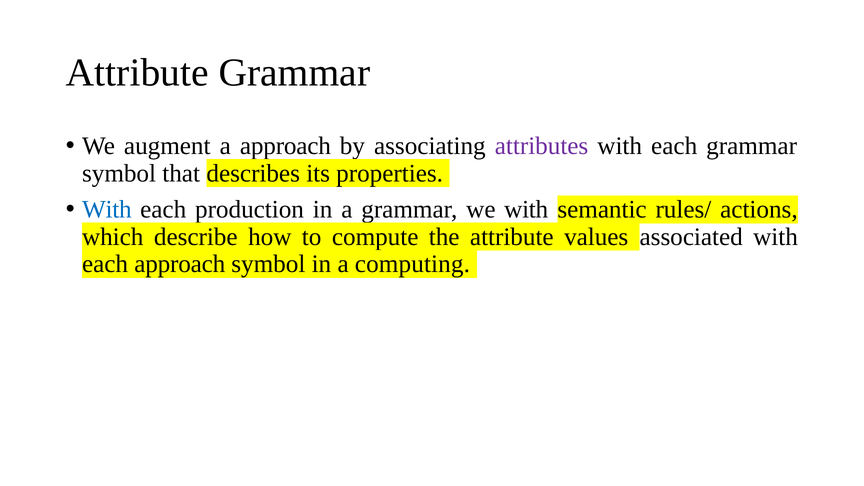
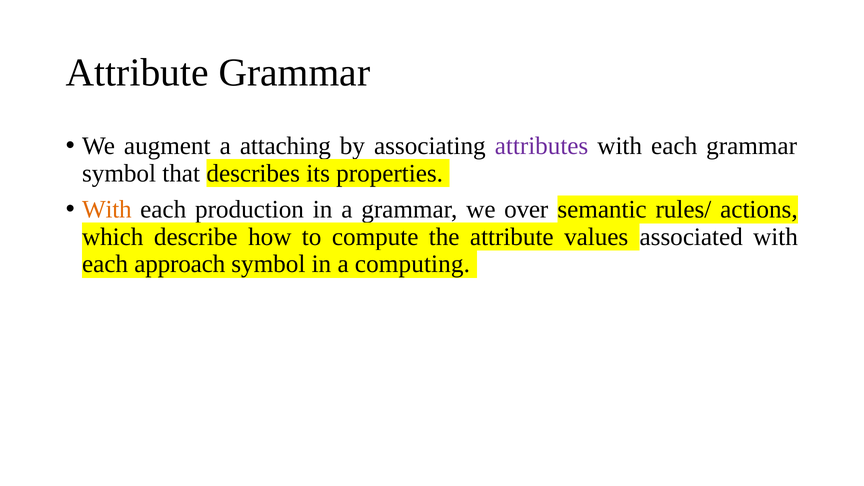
a approach: approach -> attaching (285, 146)
With colour: blue -> orange (107, 210)
we with: with -> over (526, 210)
